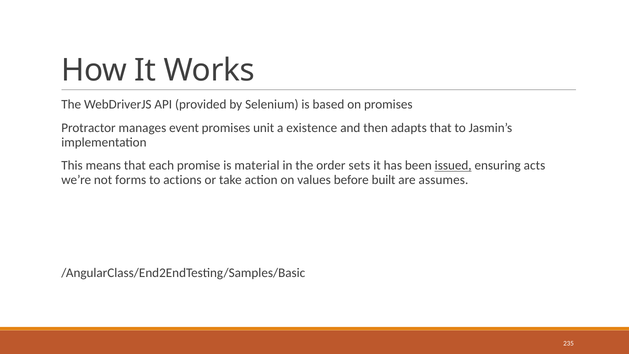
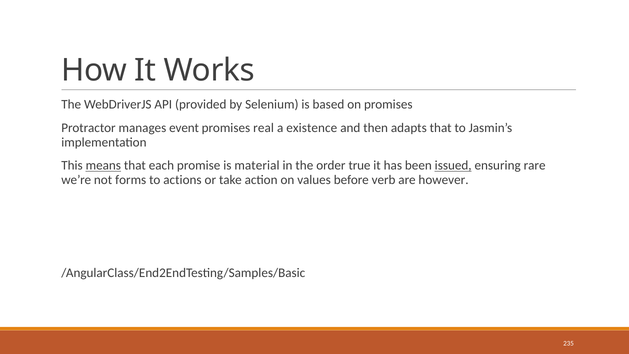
unit: unit -> real (264, 128)
means underline: none -> present (103, 165)
sets: sets -> true (359, 165)
acts: acts -> rare (535, 165)
built: built -> verb (384, 180)
assumes: assumes -> however (444, 180)
